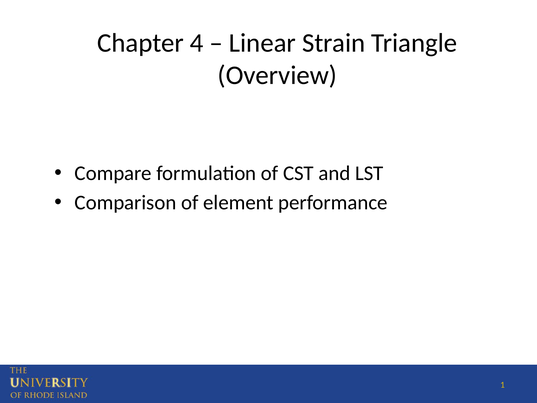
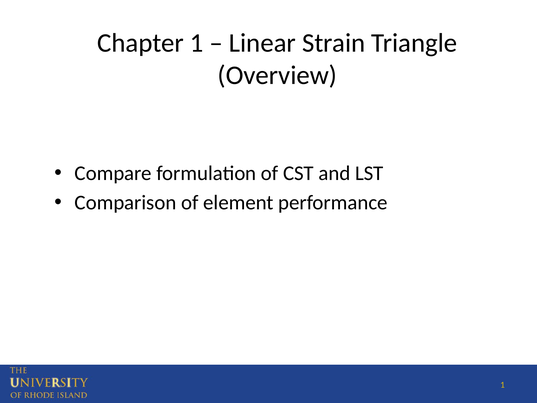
Chapter 4: 4 -> 1 (197, 43)
